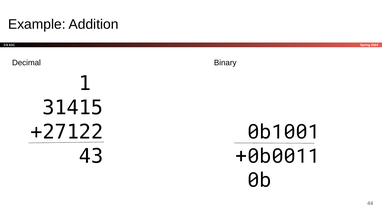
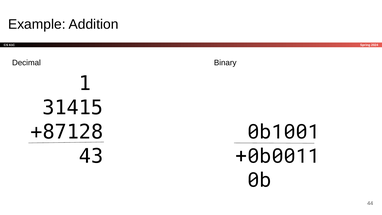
+27122: +27122 -> +87128 (67, 132)
